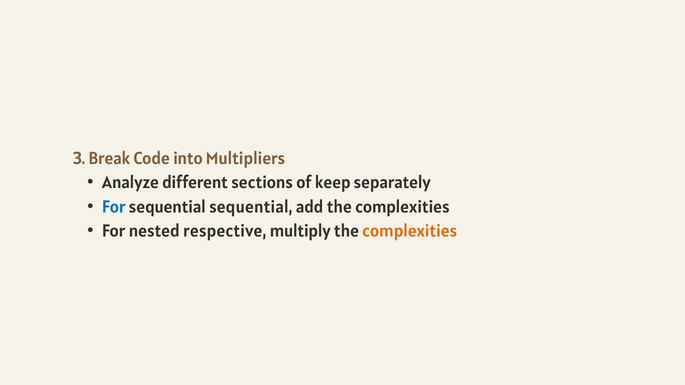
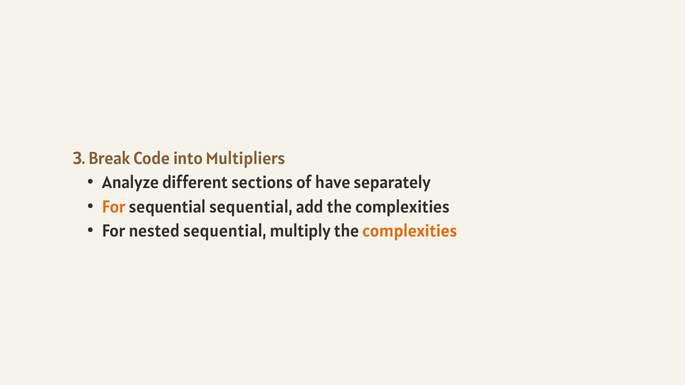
keep: keep -> have (333, 183)
For colour: blue -> orange (114, 207)
nested respective: respective -> sequential (225, 231)
